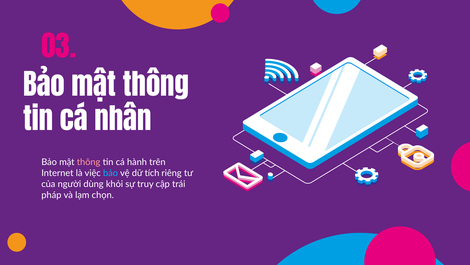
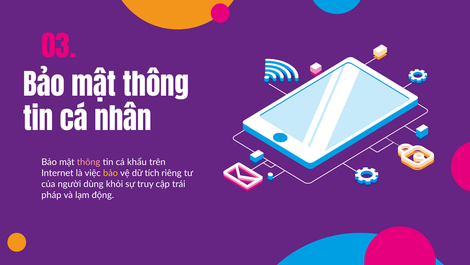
hành: hành -> khẩu (137, 162)
bảo colour: light blue -> yellow (110, 173)
chọn: chọn -> động (103, 195)
